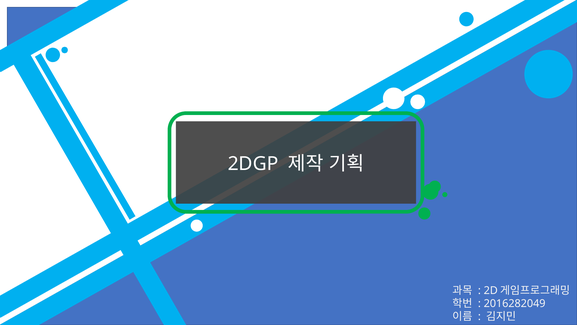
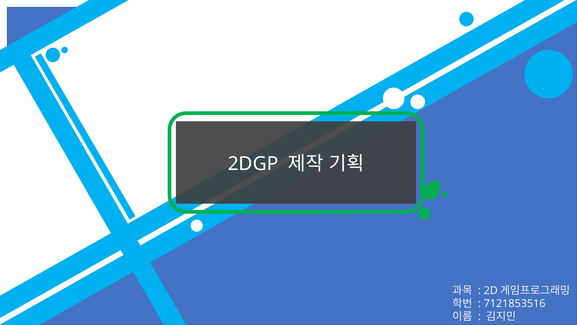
2016282049: 2016282049 -> 7121853516 (515, 303)
